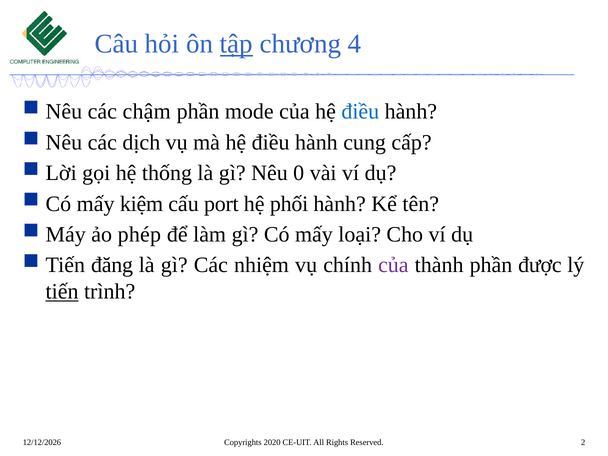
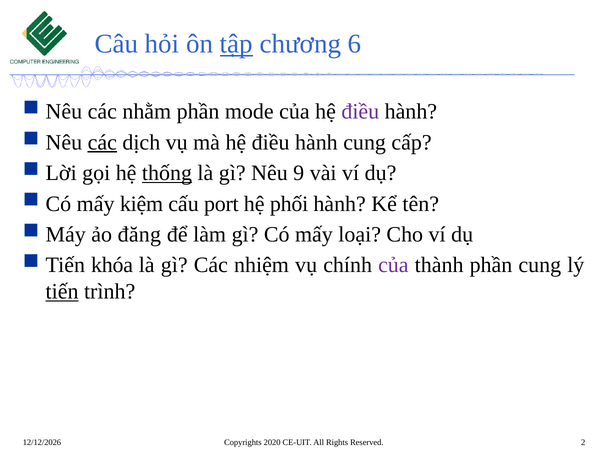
4: 4 -> 6 (355, 44)
chậm: chậm -> nhằm (147, 112)
điều colour: blue -> purple (360, 112)
các underline: none -> present (102, 142)
thống underline: none -> present (167, 173)
0: 0 -> 9 (299, 173)
phép: phép -> đăng (139, 235)
đăng: đăng -> khóa (112, 265)
phần được: được -> cung (540, 265)
